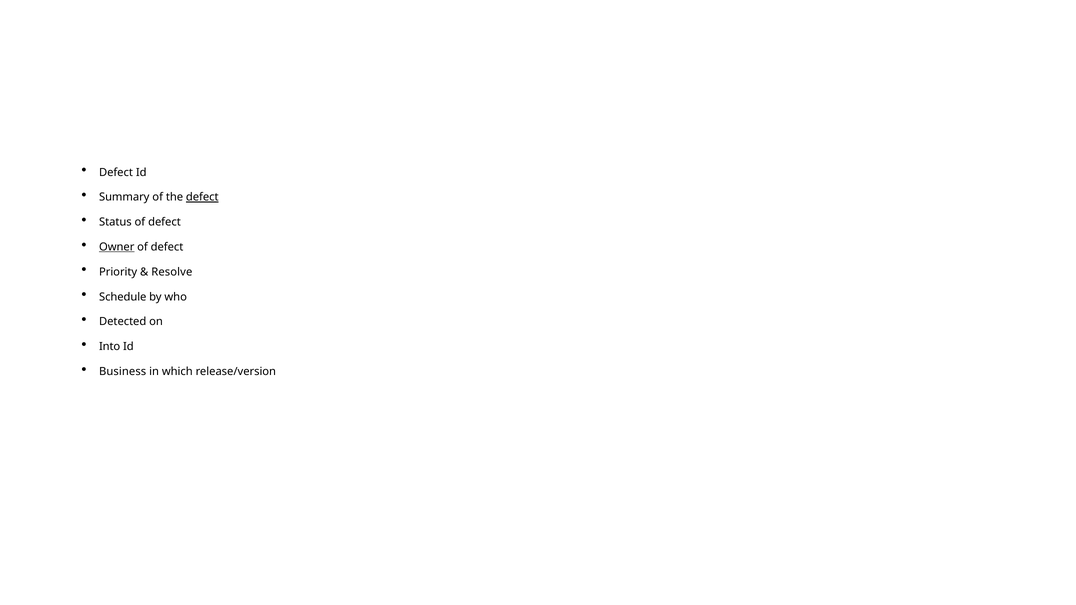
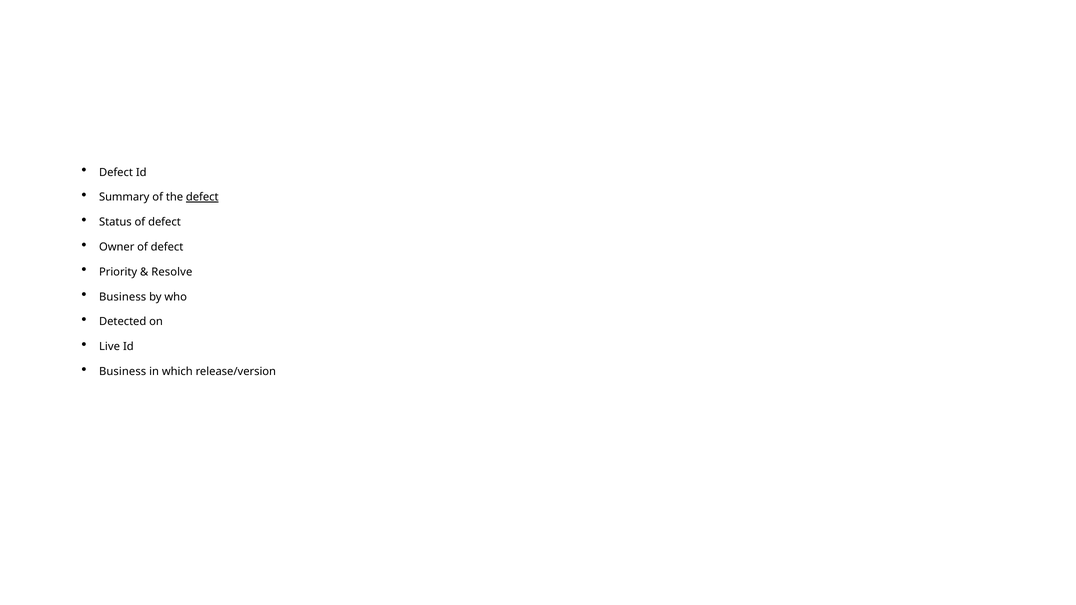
Owner underline: present -> none (117, 247)
Schedule: Schedule -> Business (123, 297)
Into: Into -> Live (110, 347)
